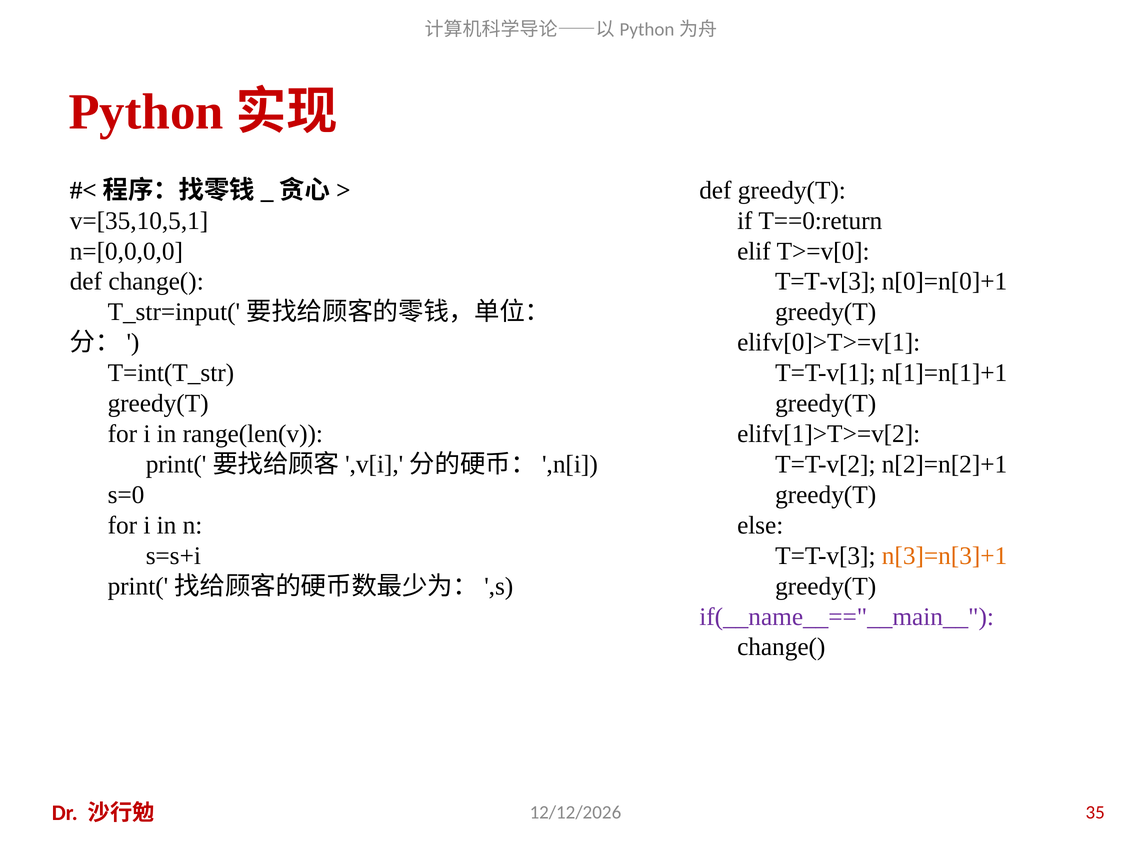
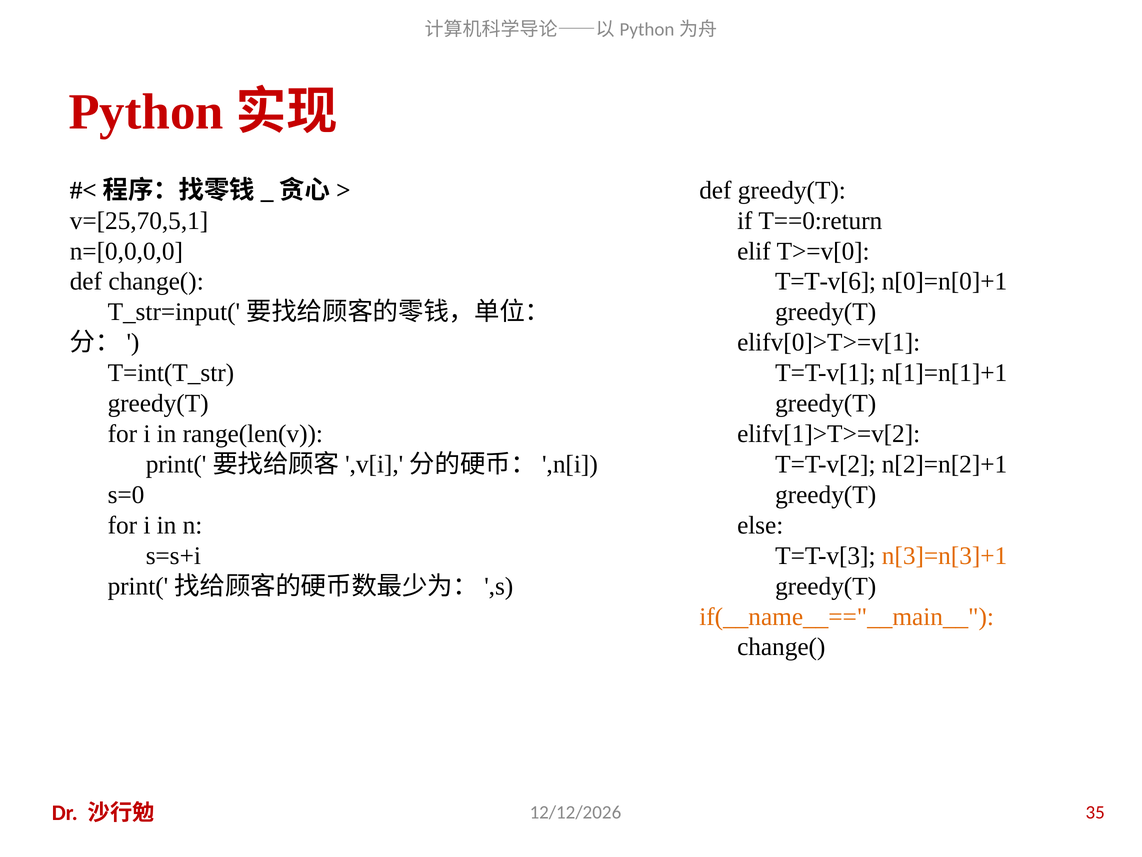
v=[35,10,5,1: v=[35,10,5,1 -> v=[25,70,5,1 (139, 221)
T=T-v[3: T=T-v[3 -> T=T-v[6 (826, 281)
if(__name__=="__main__ colour: purple -> orange (847, 616)
